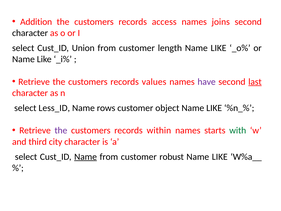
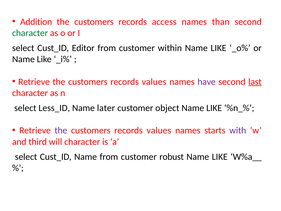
joins: joins -> than (221, 22)
character colour: black -> green (30, 33)
Union: Union -> Editor (83, 48)
length: length -> within (170, 48)
rows: rows -> later (106, 108)
within: within -> values (159, 130)
with colour: green -> purple (238, 130)
city: city -> will (56, 142)
Name underline: present -> none (86, 157)
